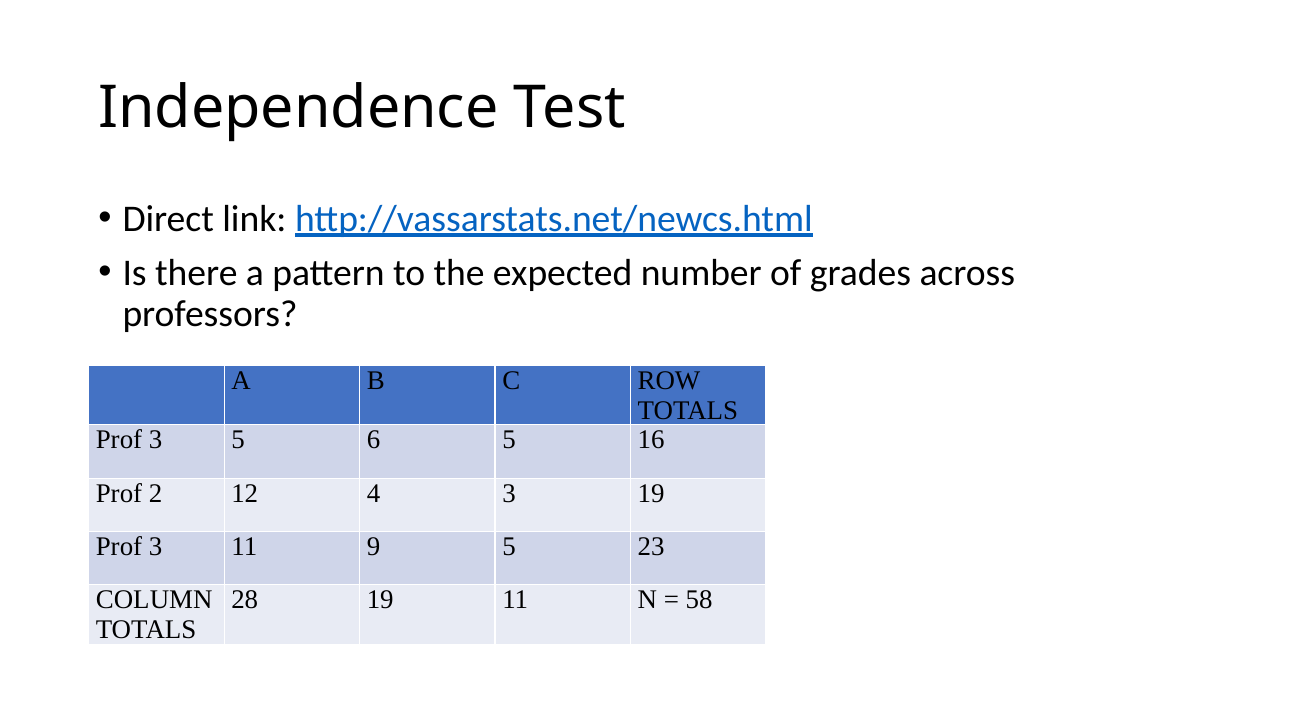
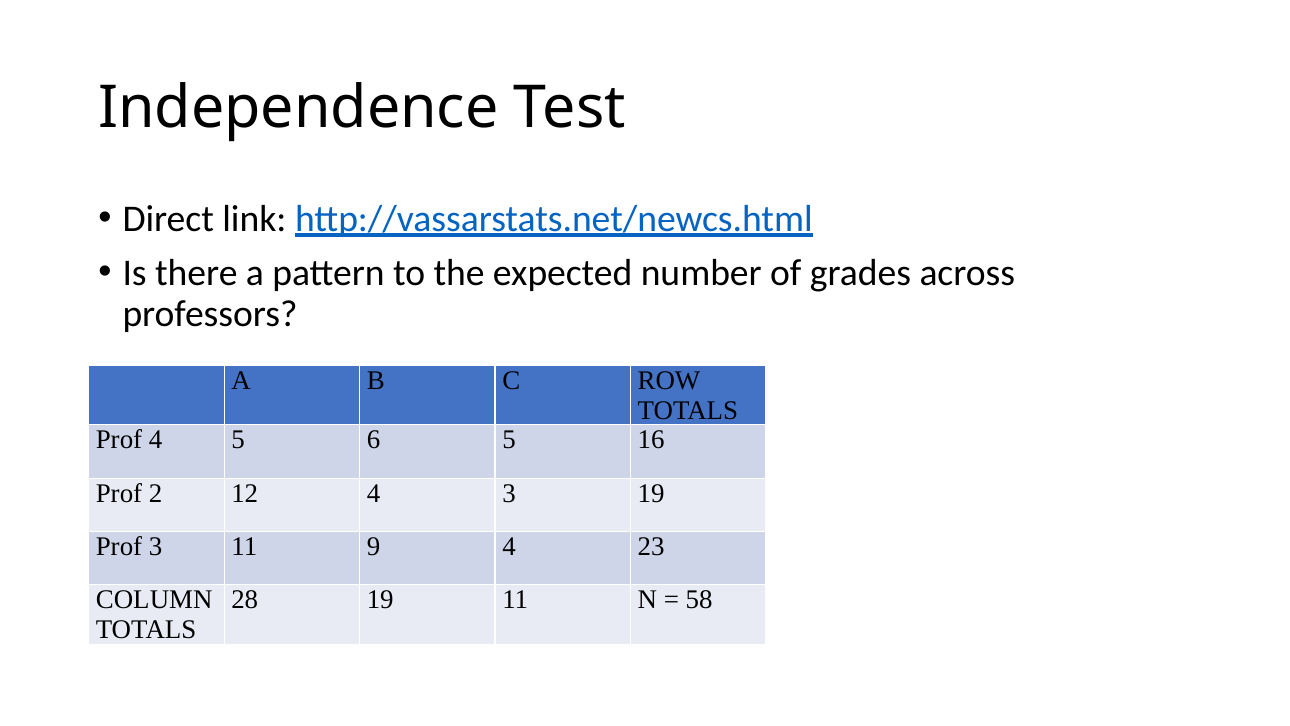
3: 3 -> 4 (156, 440)
9 5: 5 -> 4 (509, 546)
